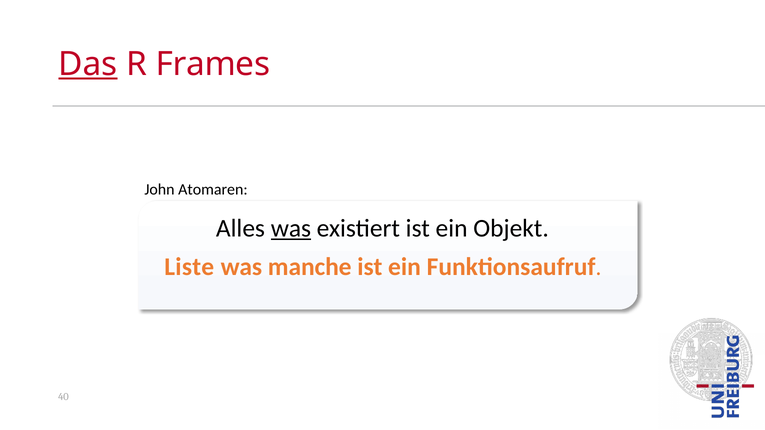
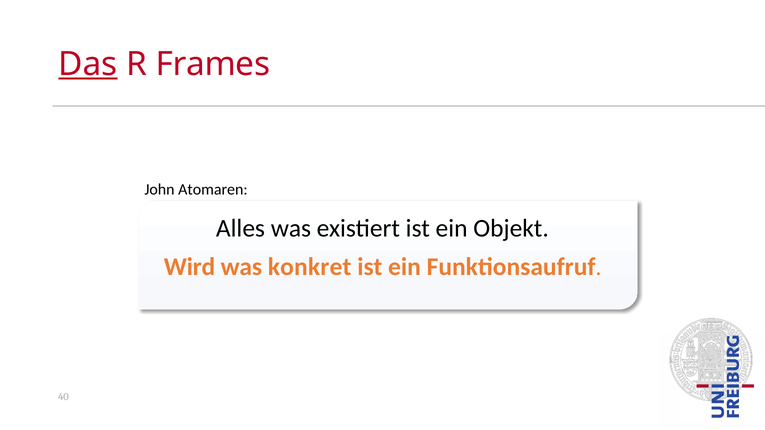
was underline: present -> none (291, 228)
Liste: Liste -> Wird (190, 267)
manche: manche -> konkret (310, 267)
